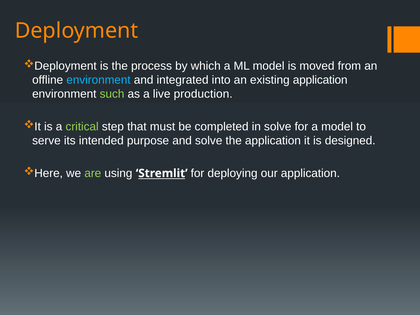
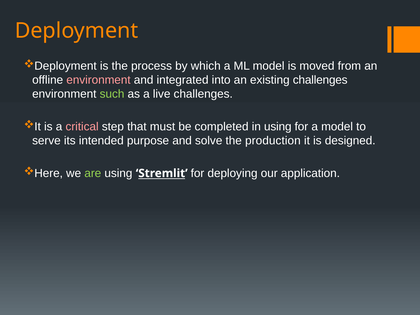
environment colour: light blue -> pink (99, 80)
existing application: application -> challenges (320, 80)
live production: production -> challenges (203, 94)
critical colour: light green -> pink (82, 127)
in solve: solve -> using (278, 127)
the application: application -> production (273, 141)
